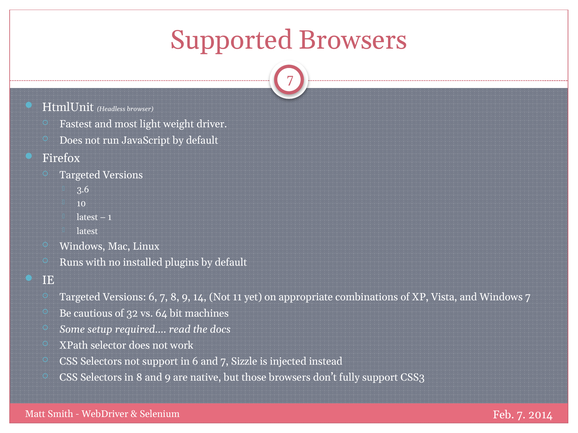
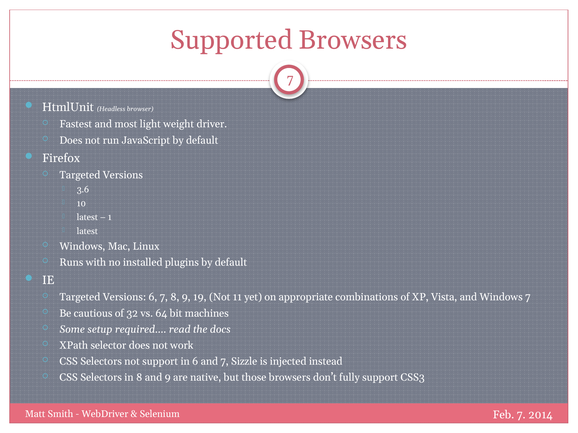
14: 14 -> 19 (200, 298)
